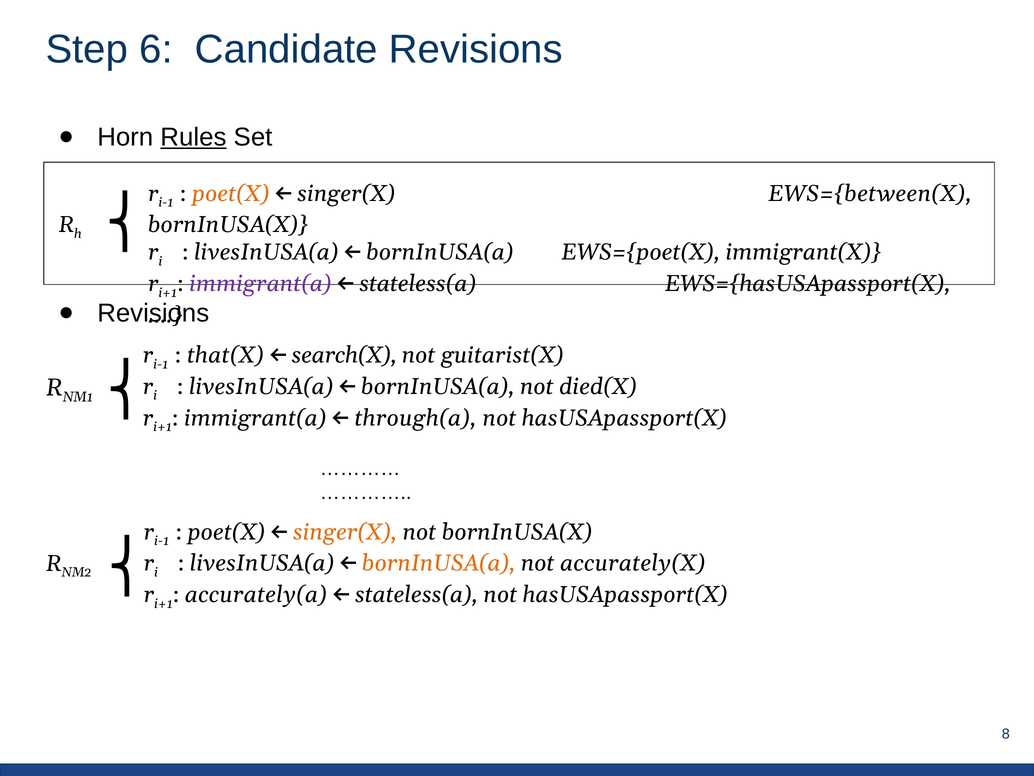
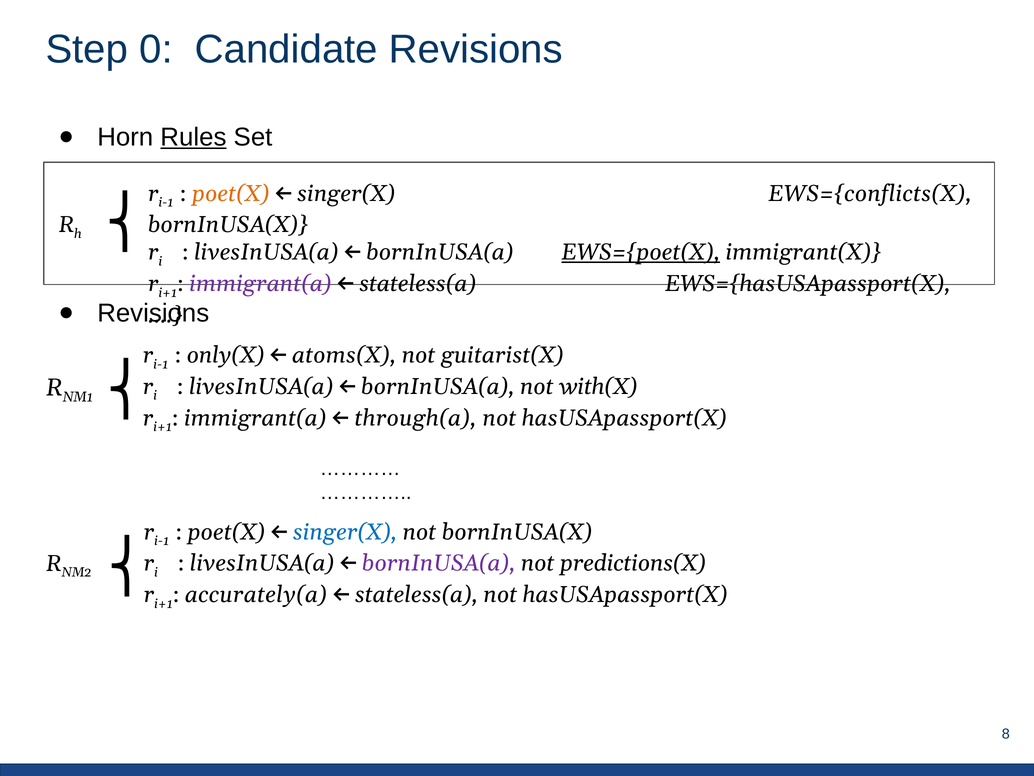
6: 6 -> 0 (156, 50)
EWS={between(X: EWS={between(X -> EWS={conflicts(X (870, 193)
EWS={poet(X underline: none -> present (641, 252)
that(X: that(X -> only(X (226, 355)
search(X: search(X -> atoms(X (344, 355)
died(X: died(X -> with(X (598, 386)
singer(X colour: orange -> blue (345, 532)
bornInUSA(a colour: orange -> purple (439, 563)
accurately(X: accurately(X -> predictions(X (633, 563)
